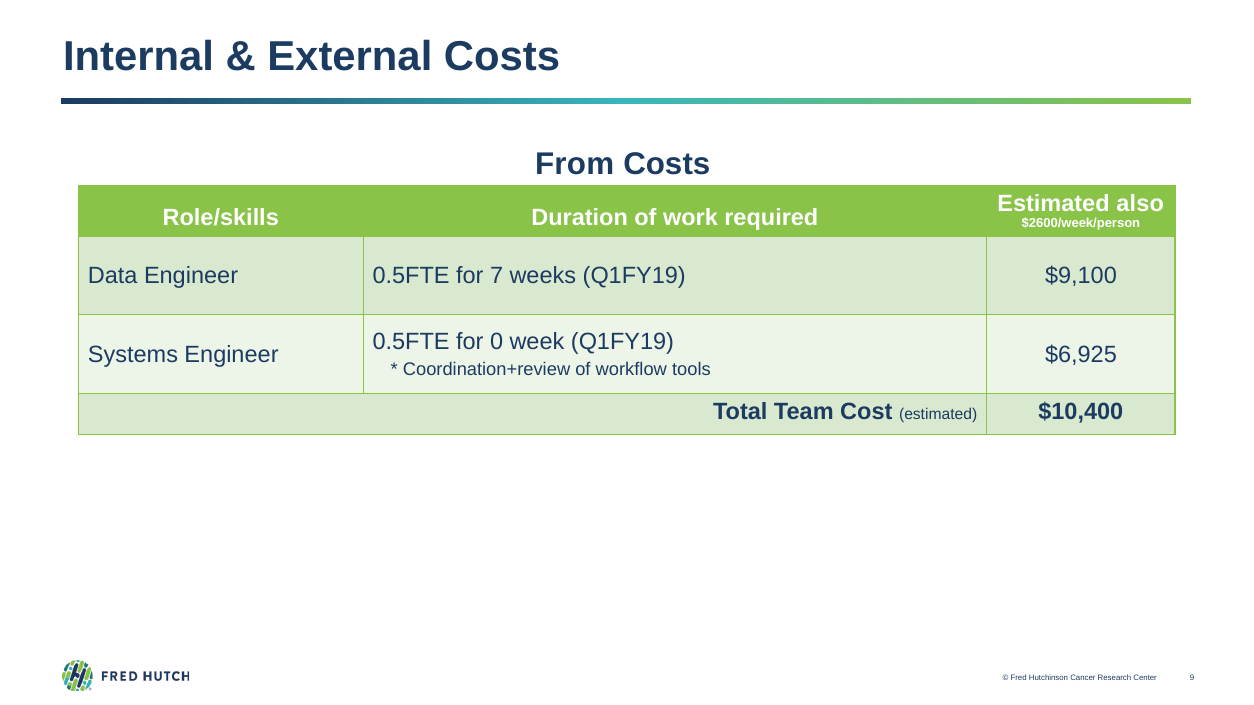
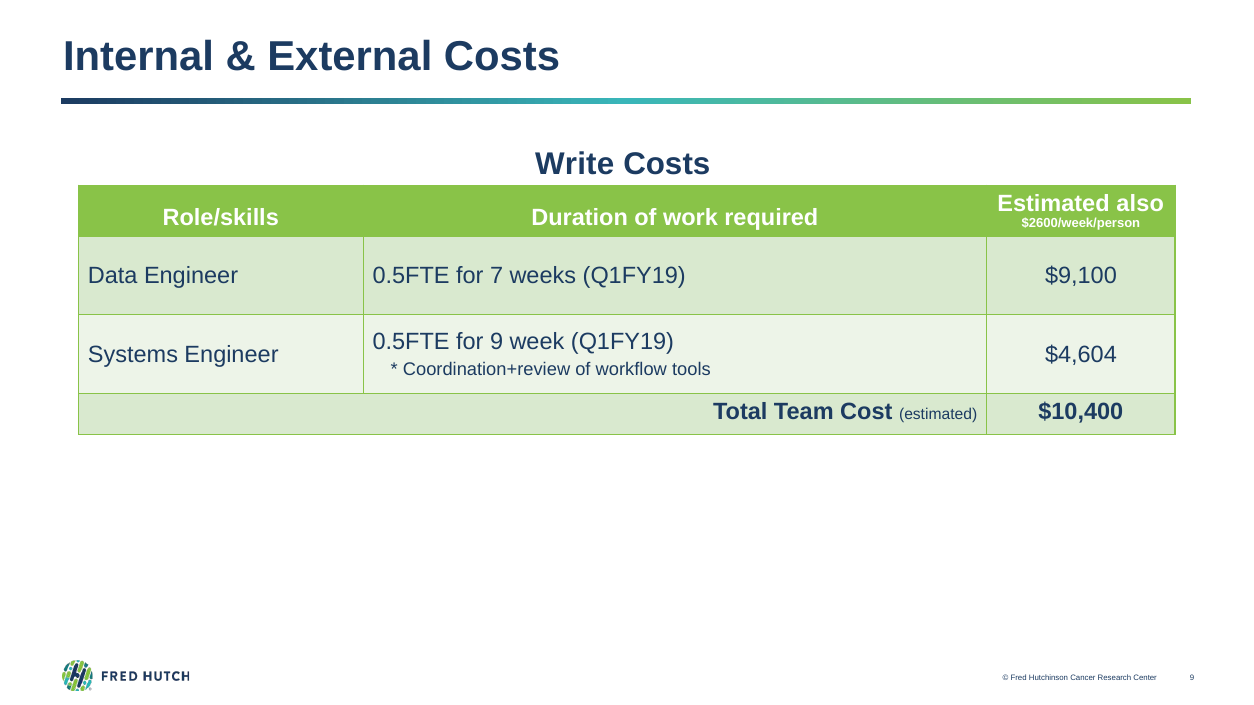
From: From -> Write (575, 164)
for 0: 0 -> 9 (497, 342)
$6,925: $6,925 -> $4,604 (1081, 355)
